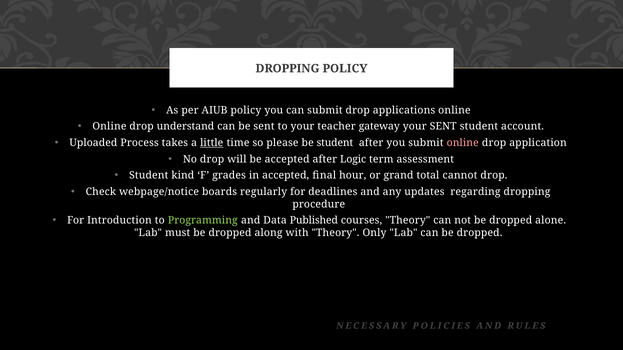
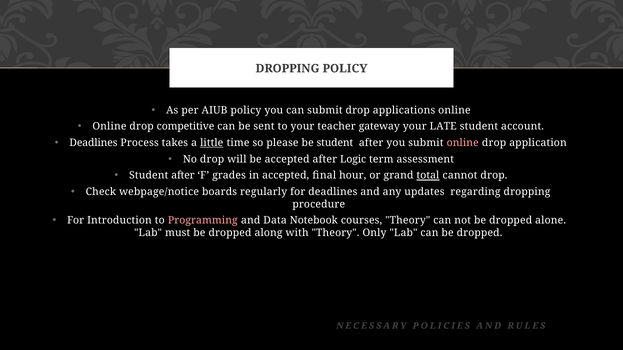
understand: understand -> competitive (186, 127)
your SENT: SENT -> LATE (443, 127)
Uploaded: Uploaded -> Deadlines (93, 143)
kind: kind -> after (183, 176)
total underline: none -> present (428, 176)
Programming colour: light green -> pink (203, 221)
Published: Published -> Notebook (314, 221)
